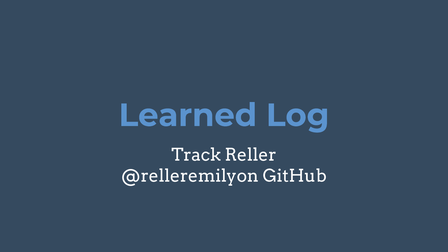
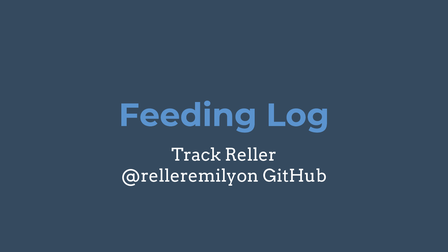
Learned: Learned -> Feeding (188, 115)
